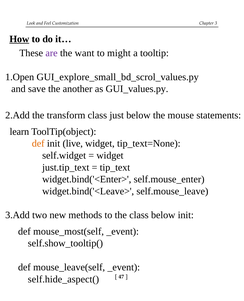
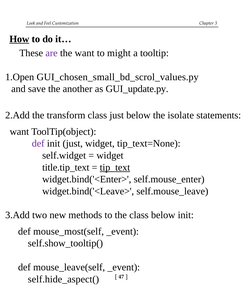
GUI_explore_small_bd_scrol_values.py: GUI_explore_small_bd_scrol_values.py -> GUI_chosen_small_bd_scrol_values.py (118, 77)
GUI_values.py: GUI_values.py -> GUI_update.py (137, 89)
mouse: mouse -> isolate (181, 115)
learn: learn -> want (19, 132)
def colour: orange -> purple (38, 143)
init live: live -> just (73, 143)
just.tip_text: just.tip_text -> title.tip_text (66, 167)
tip_text underline: none -> present (115, 167)
